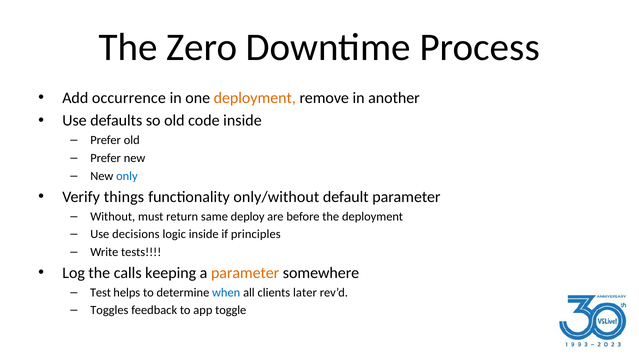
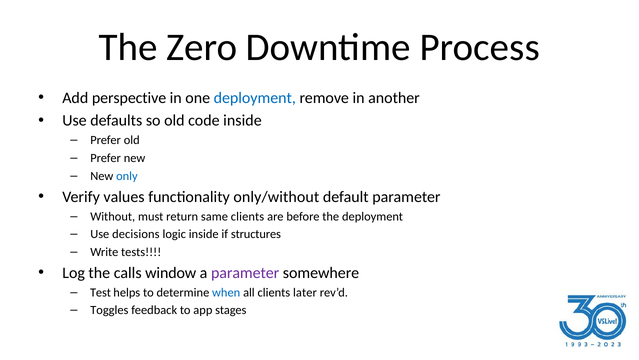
occurrence: occurrence -> perspective (129, 98)
deployment colour: orange -> blue (255, 98)
things: things -> values (124, 196)
same deploy: deploy -> clients (248, 216)
principles: principles -> structures (256, 234)
keeping: keeping -> window (171, 272)
parameter colour: orange -> purple (245, 272)
toggle: toggle -> stages (231, 310)
